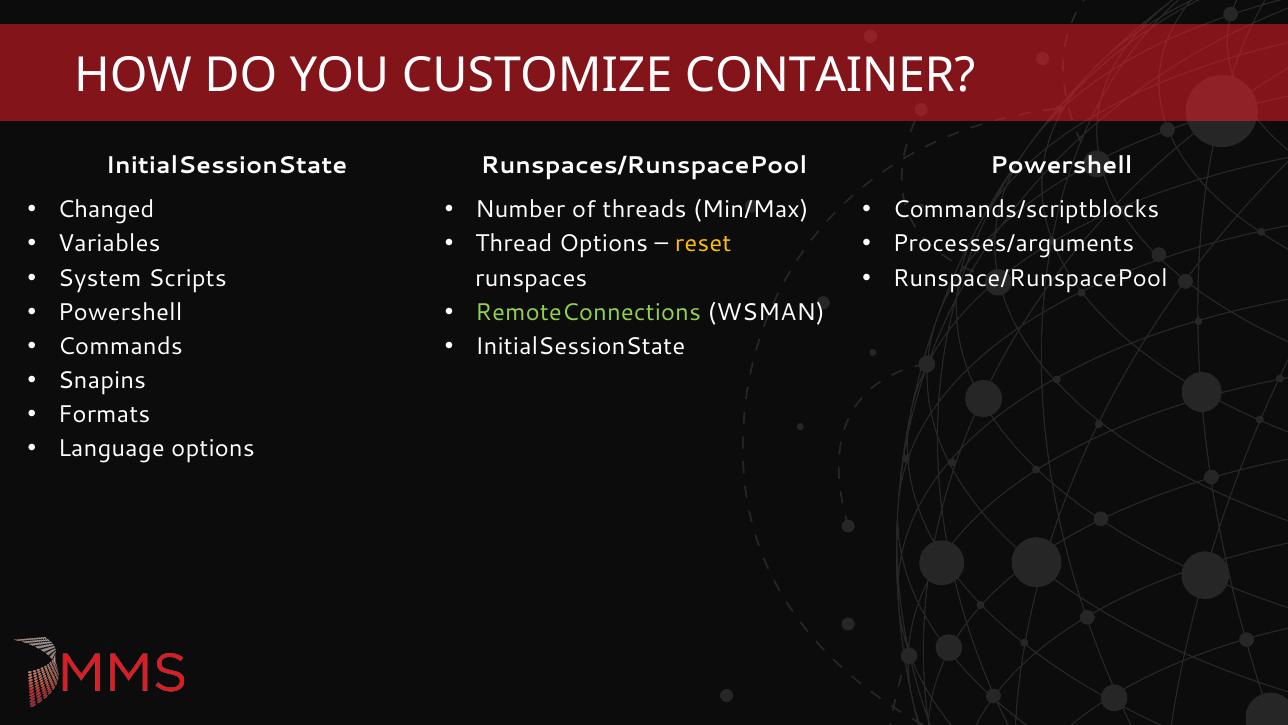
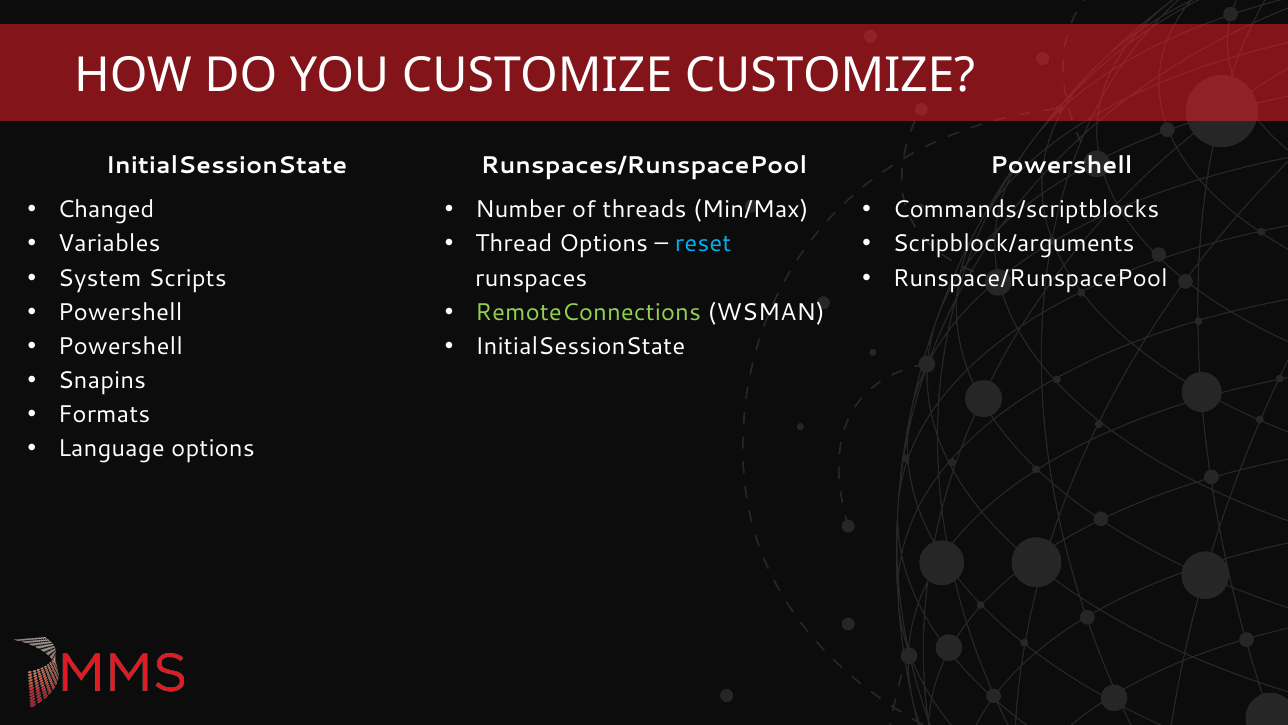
CUSTOMIZE CONTAINER: CONTAINER -> CUSTOMIZE (830, 76)
reset colour: yellow -> light blue (703, 244)
Processes/arguments: Processes/arguments -> Scripblock/arguments (1014, 244)
Commands: Commands -> Powershell (120, 346)
